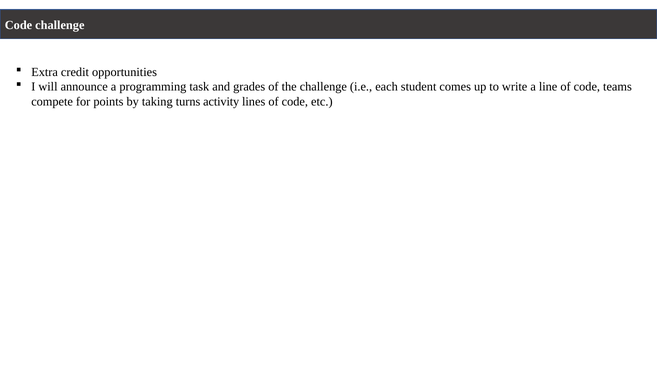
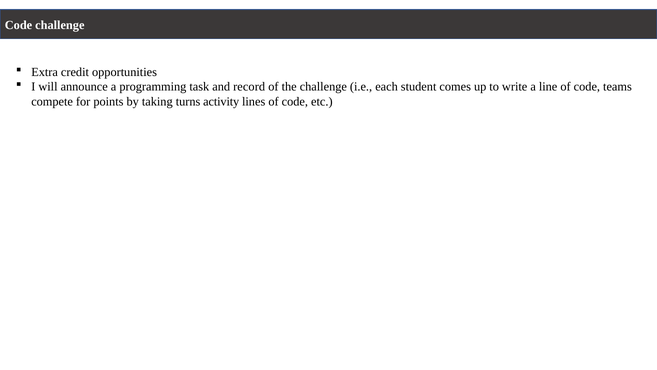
grades: grades -> record (249, 87)
